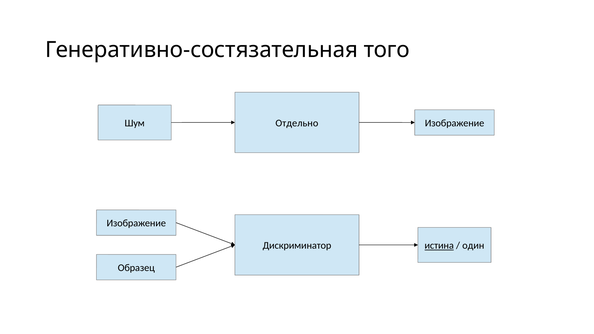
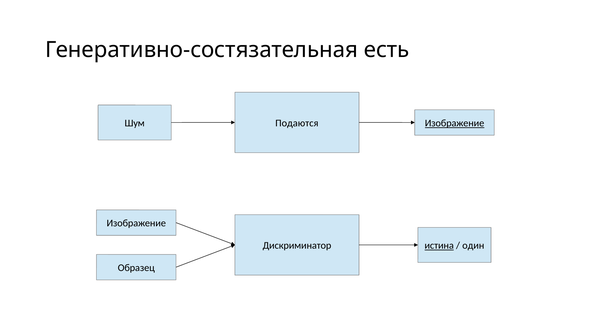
того: того -> есть (387, 50)
Отдельно: Отдельно -> Подаются (297, 123)
Изображение underline: none -> present (455, 123)
